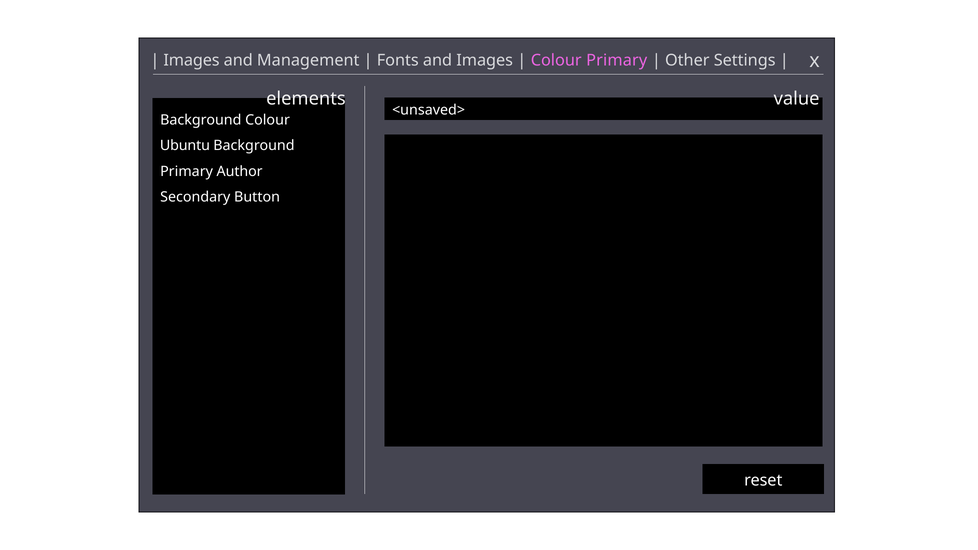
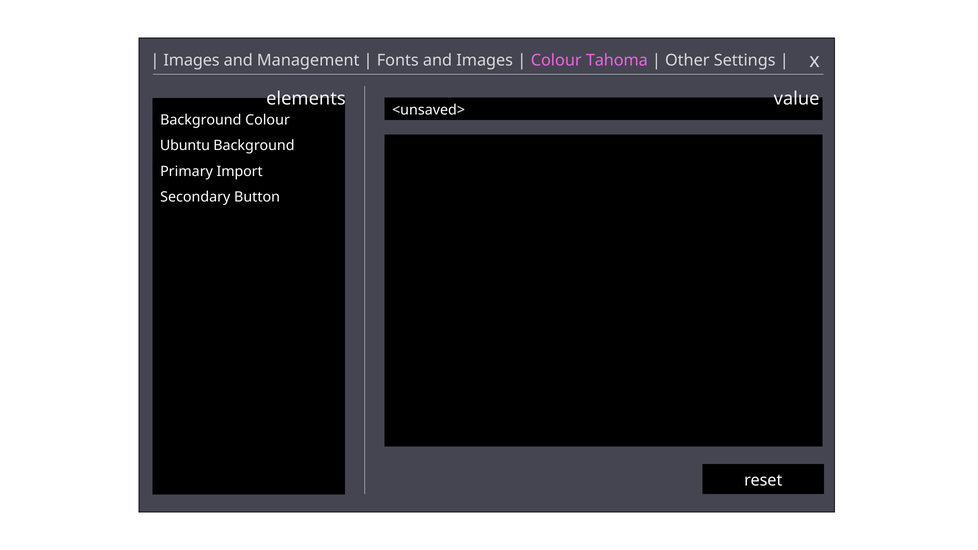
Colour Primary: Primary -> Tahoma (617, 60)
Author: Author -> Import (240, 171)
